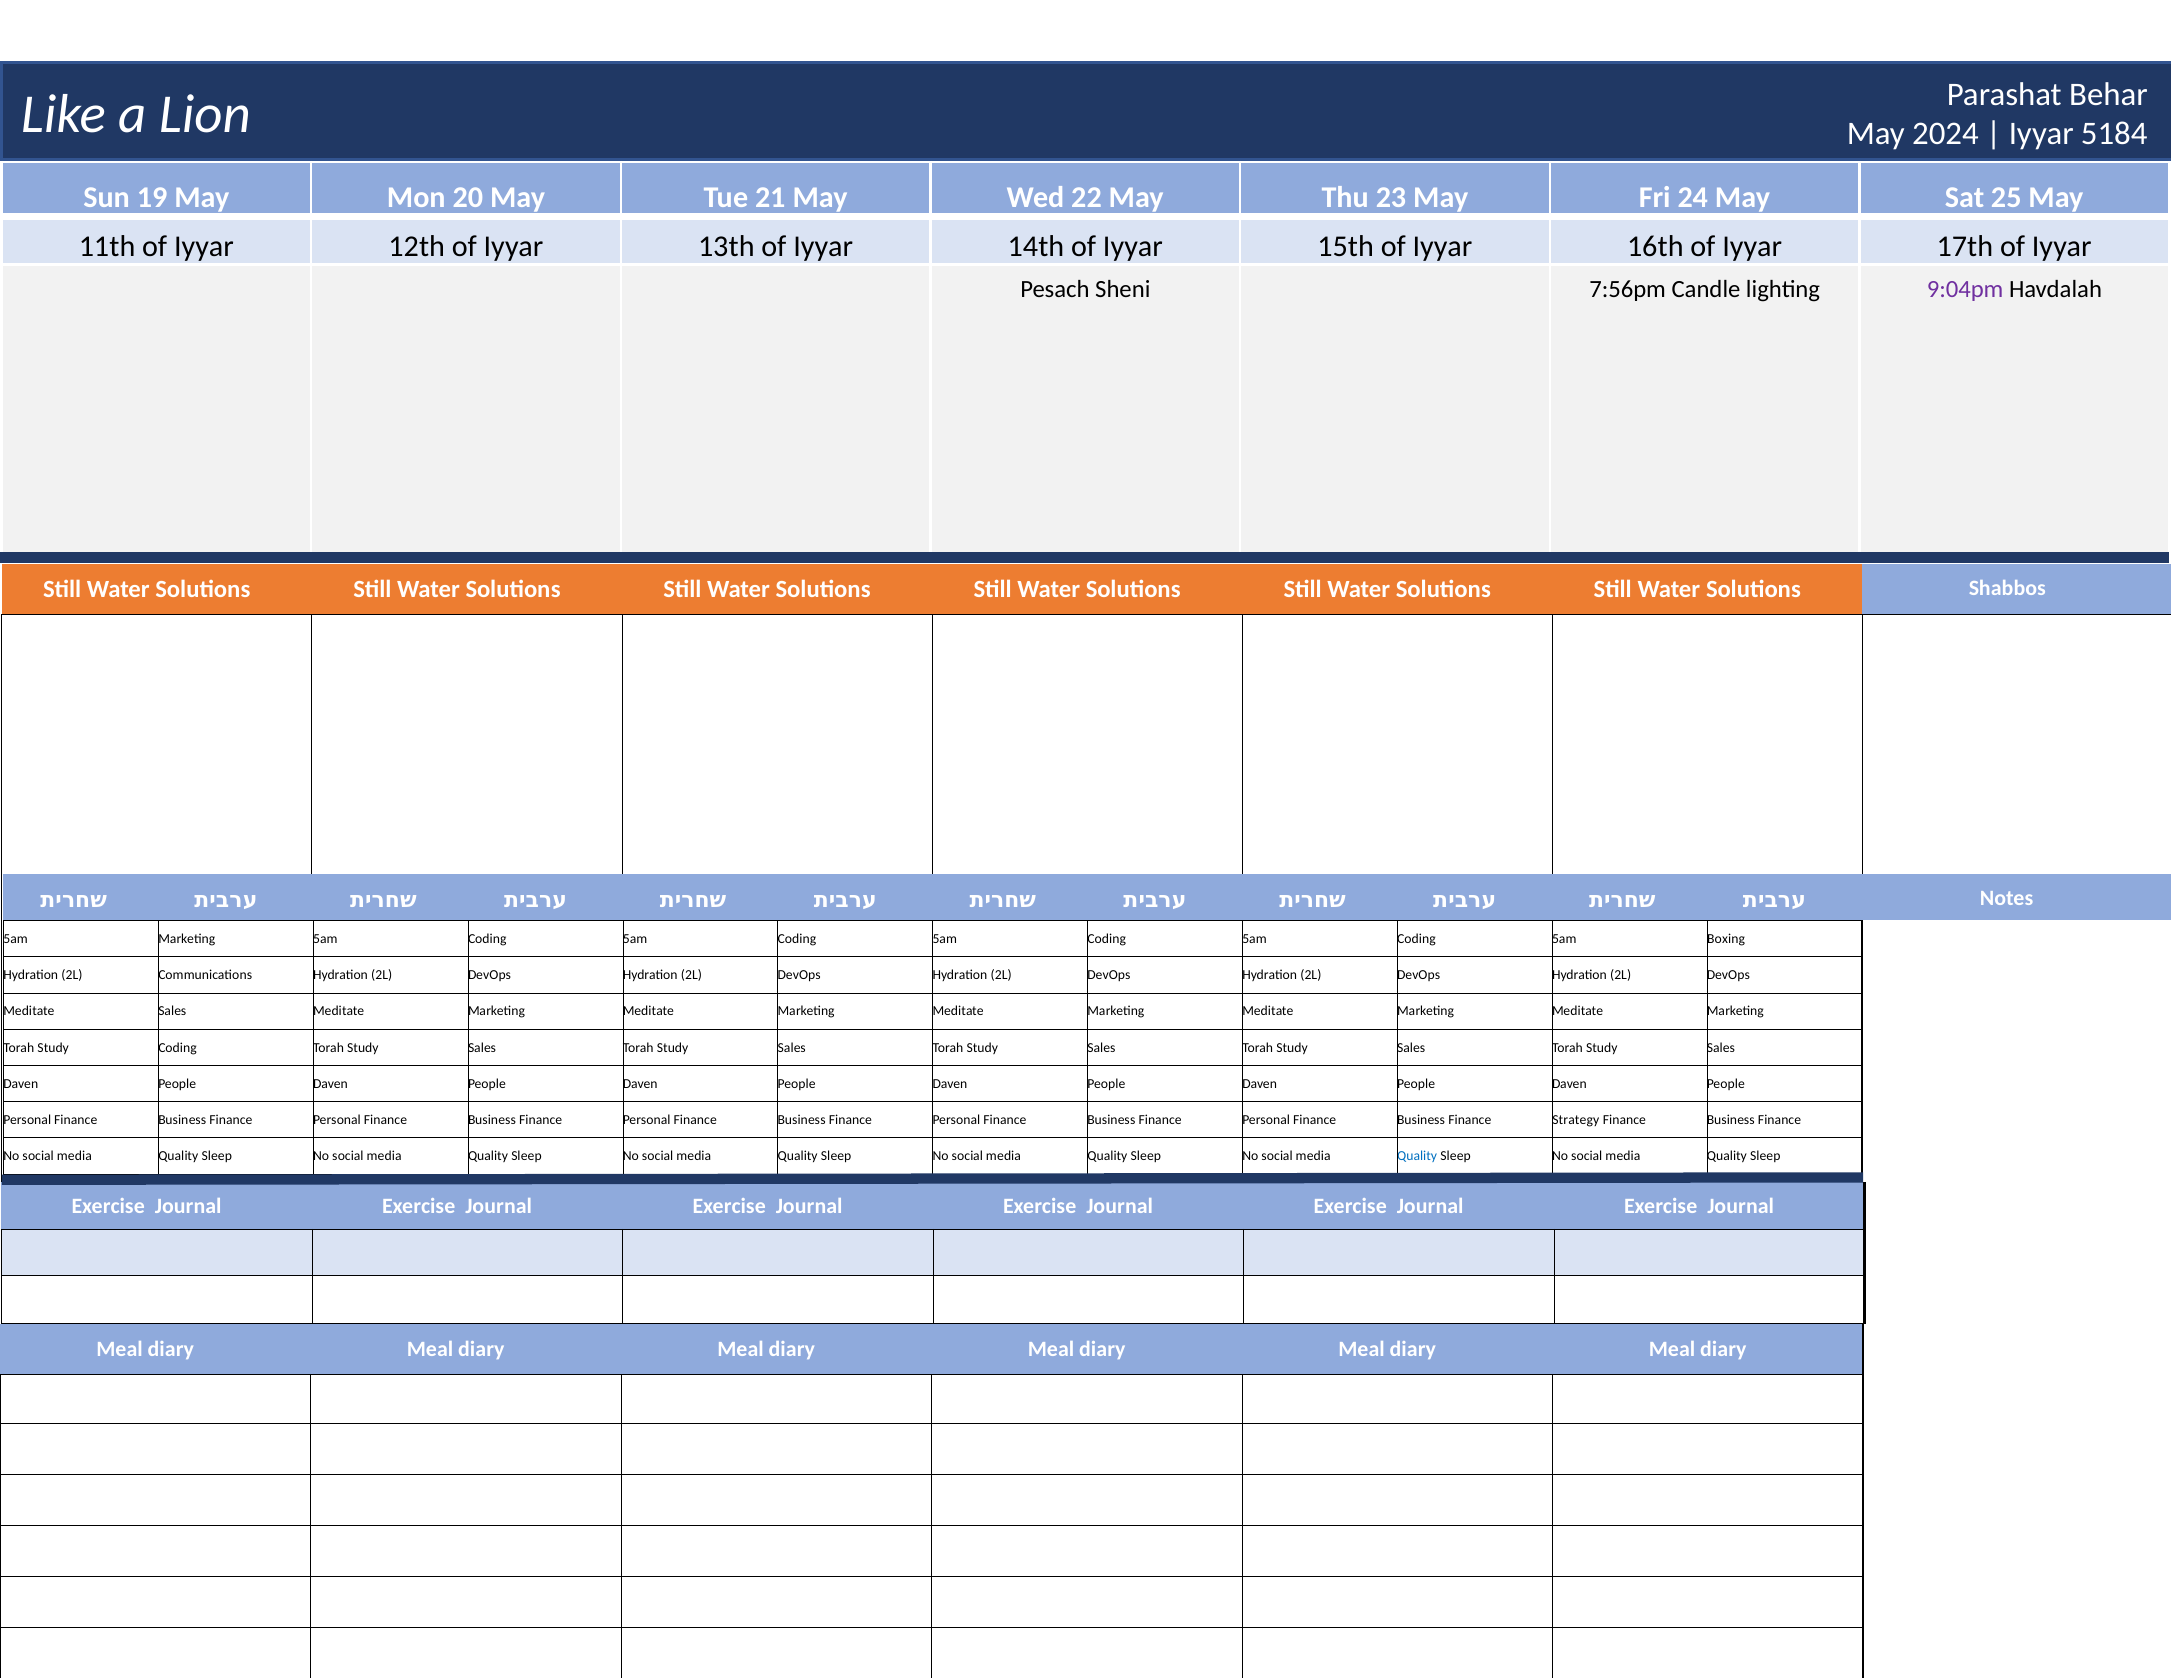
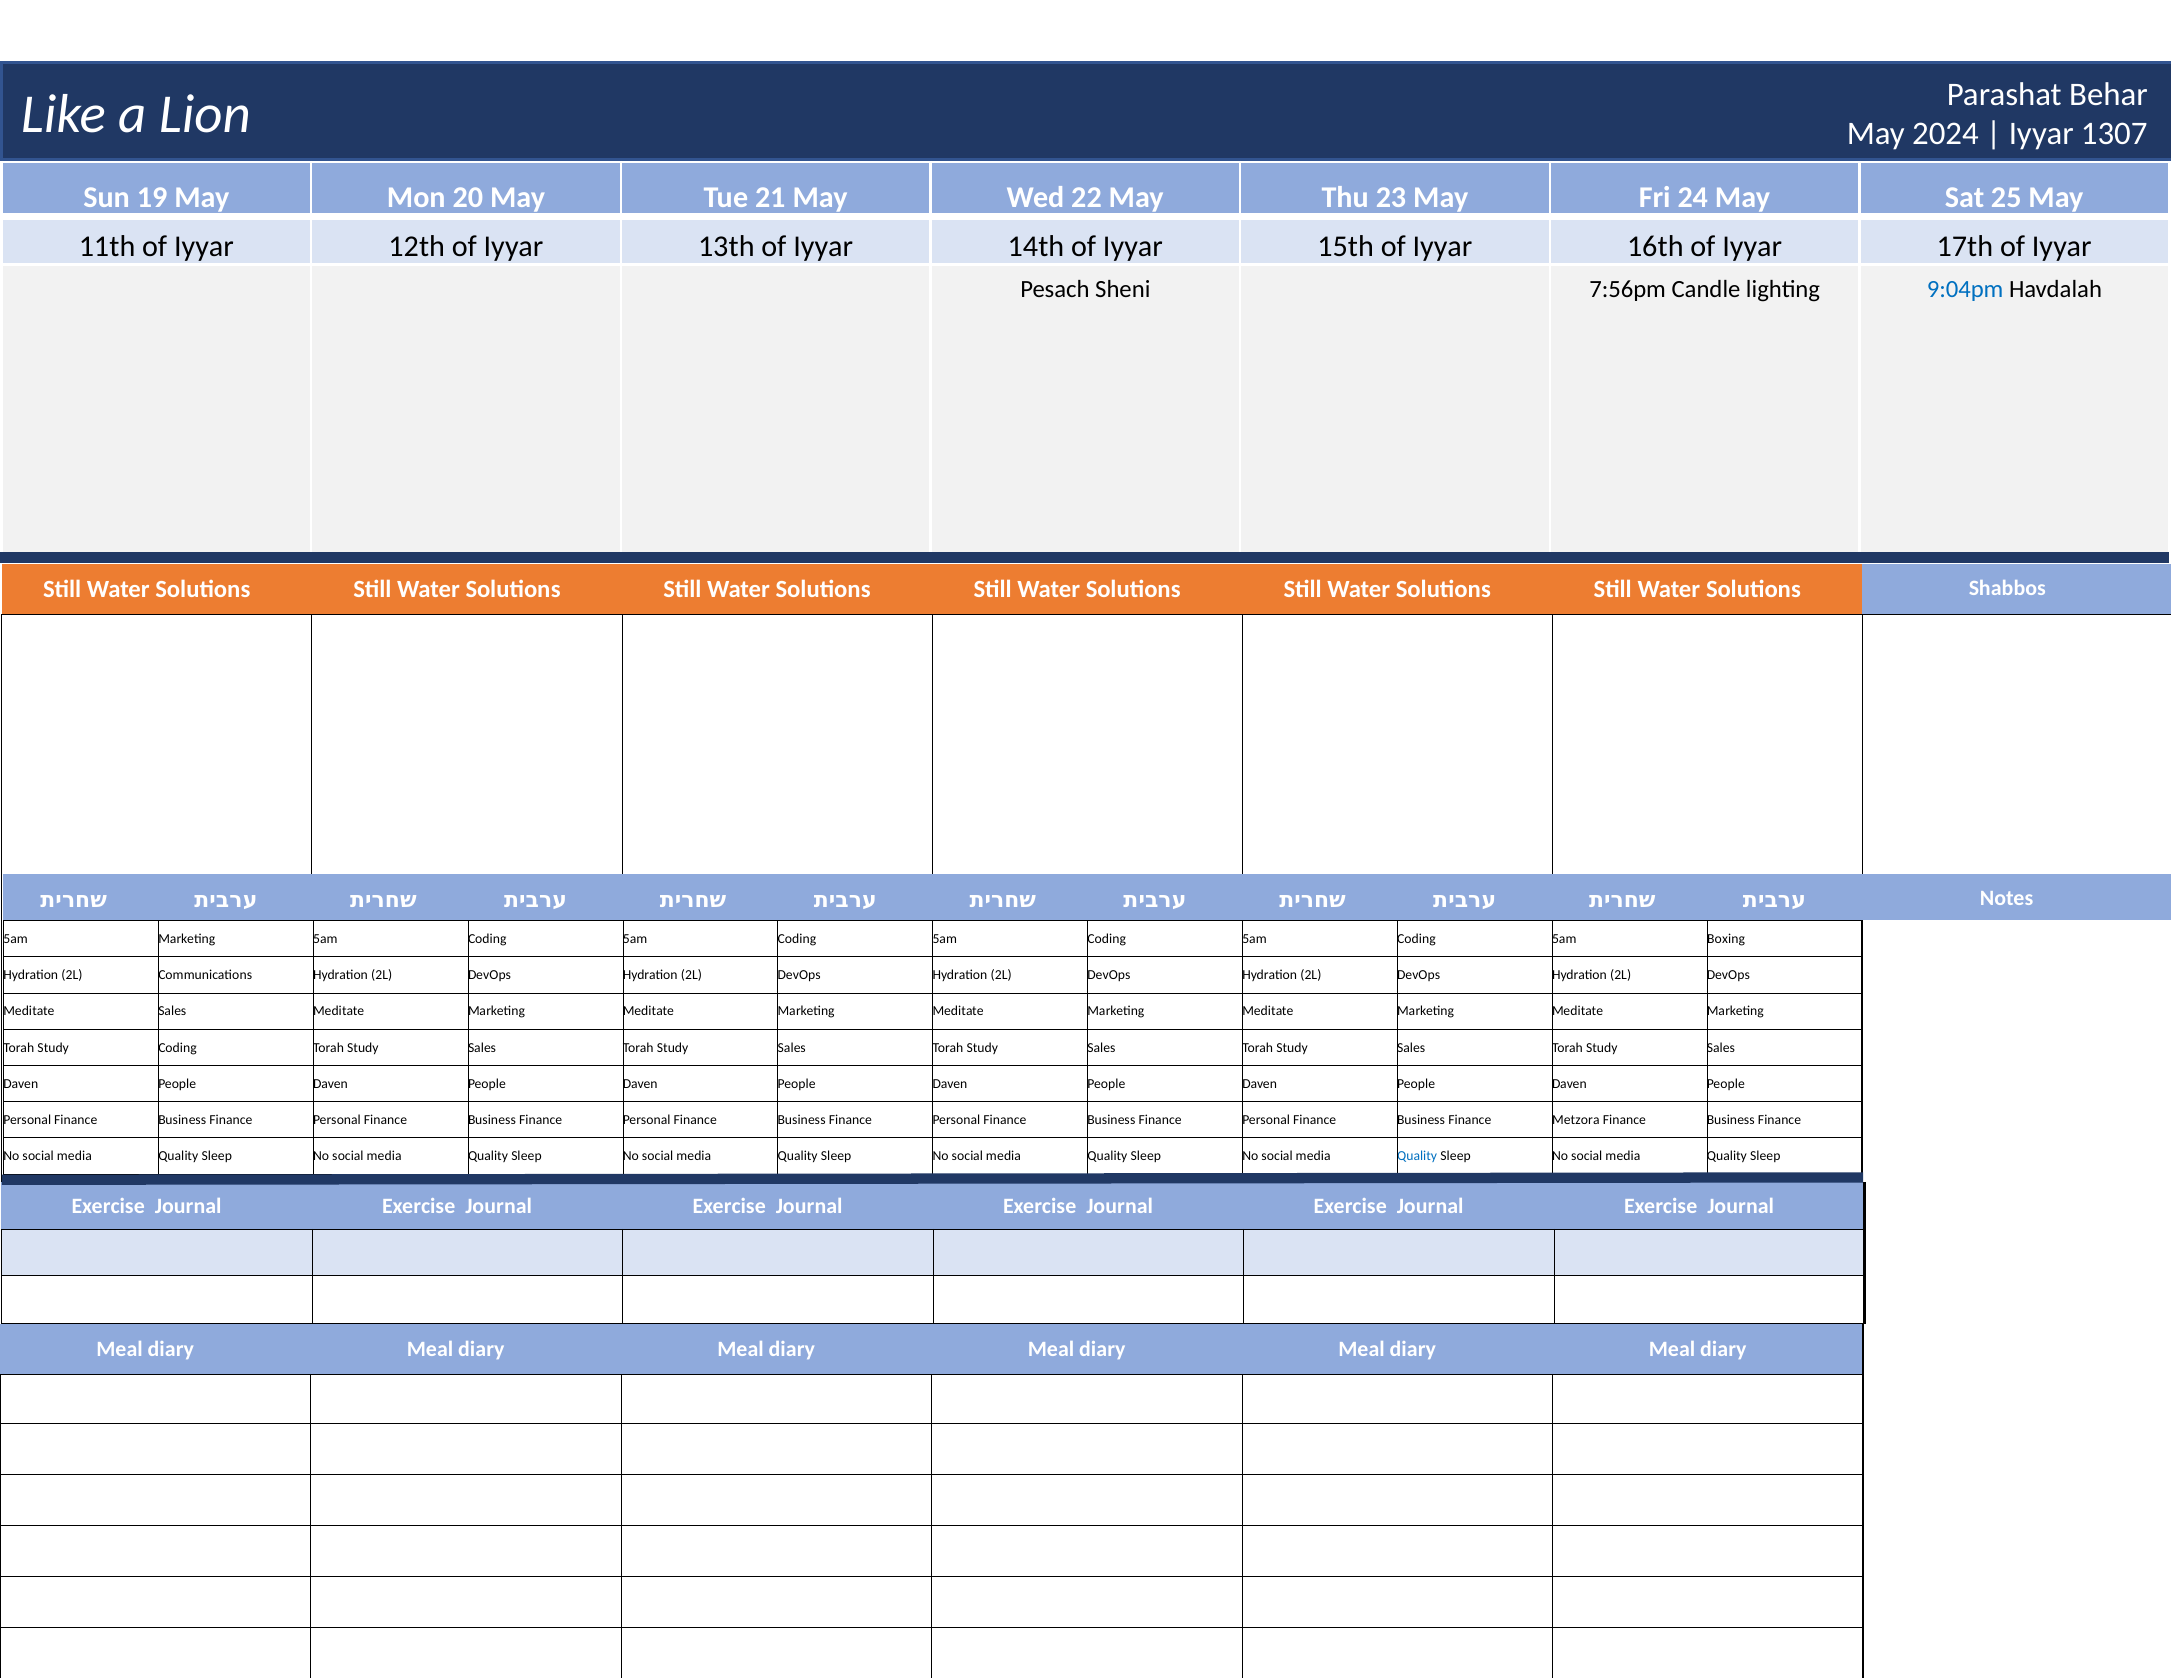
5184: 5184 -> 1307 (2114, 134)
9:04pm colour: purple -> blue (1965, 289)
Strategy: Strategy -> Metzora (1576, 1120)
